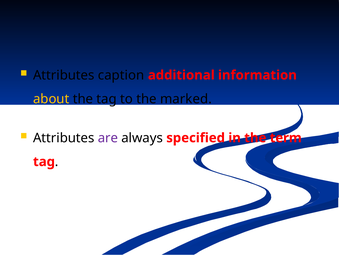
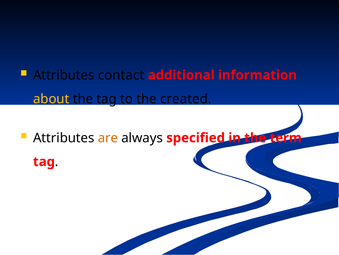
caption: caption -> contact (121, 75)
marked: marked -> created (186, 99)
are colour: purple -> orange (108, 137)
